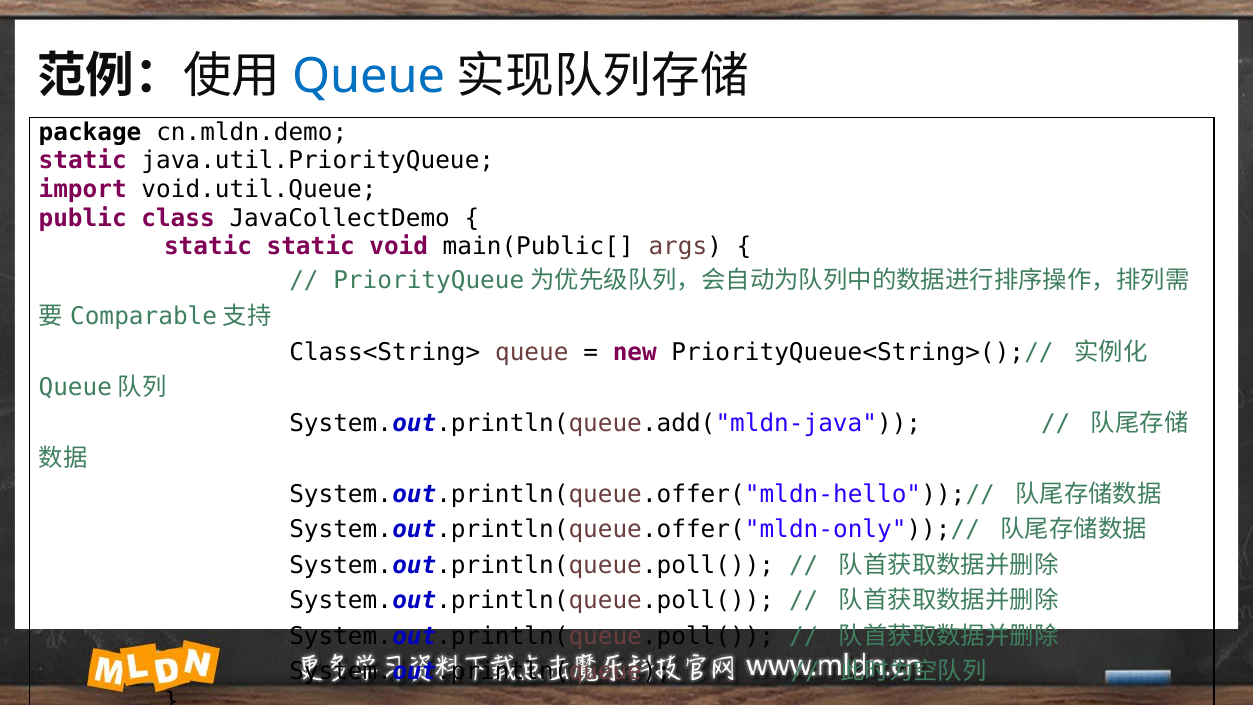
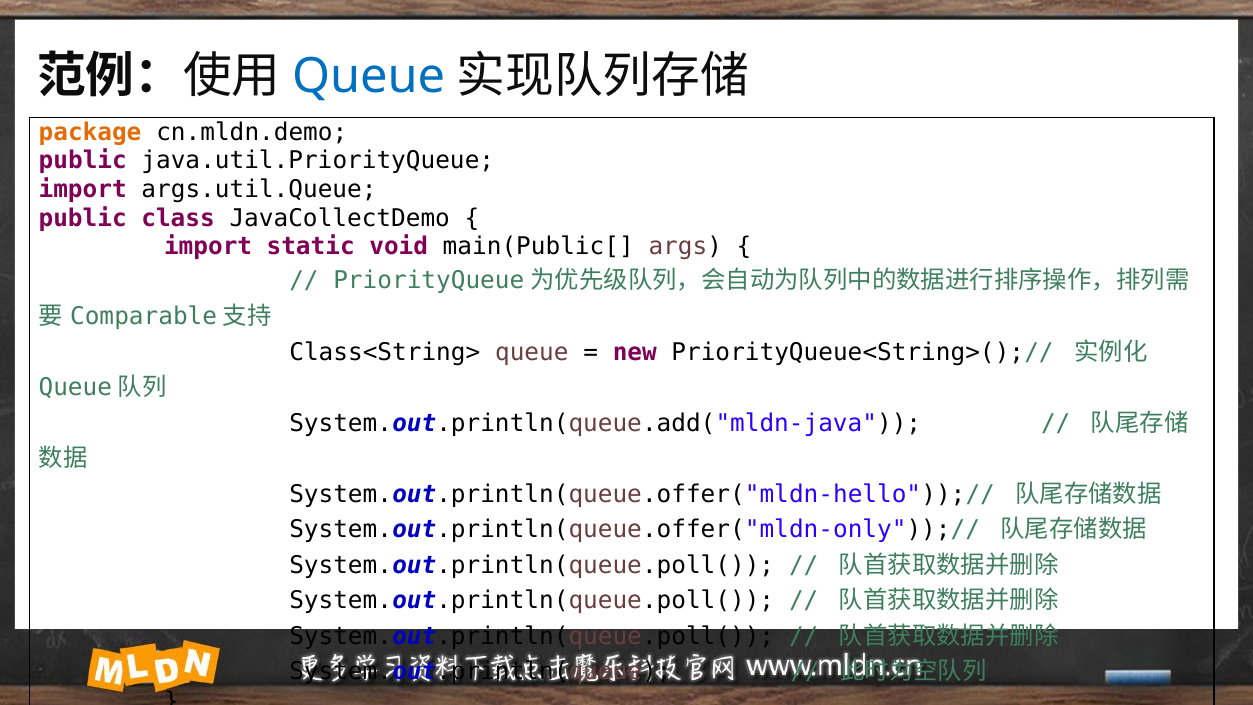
package colour: black -> orange (90, 132)
static: static -> public (83, 161)
void.util.Queue: void.util.Queue -> args.util.Queue (259, 189)
static: static -> import (208, 247)
